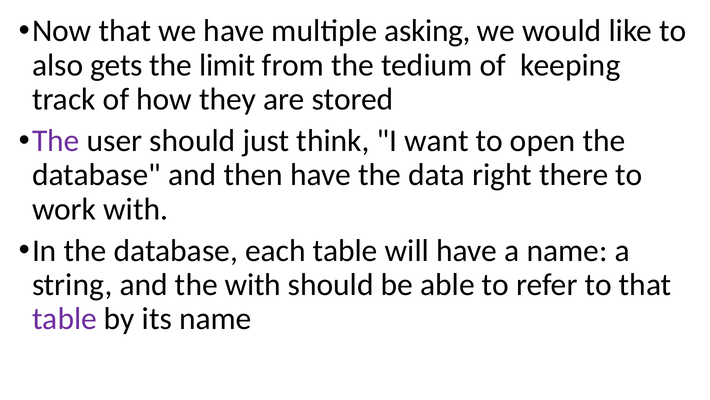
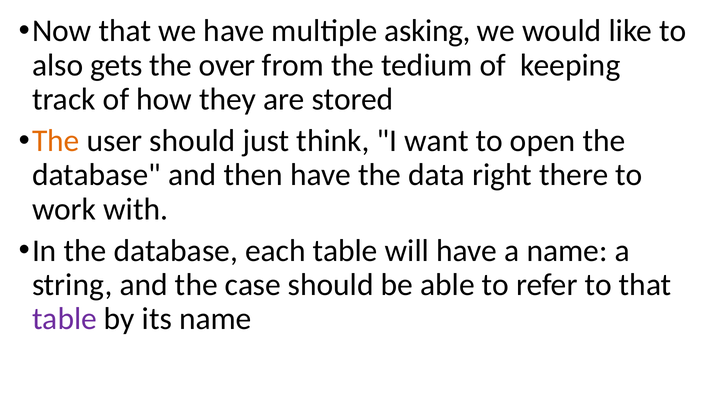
limit: limit -> over (227, 65)
The colour: purple -> orange (56, 141)
the with: with -> case (253, 284)
